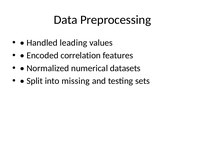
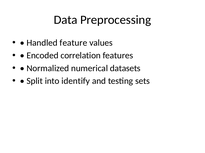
leading: leading -> feature (73, 43)
missing: missing -> identify (76, 81)
